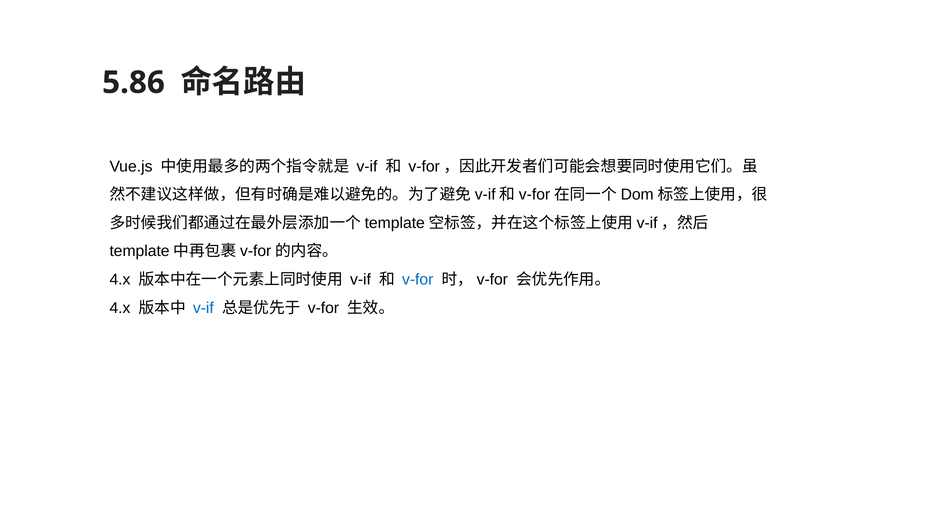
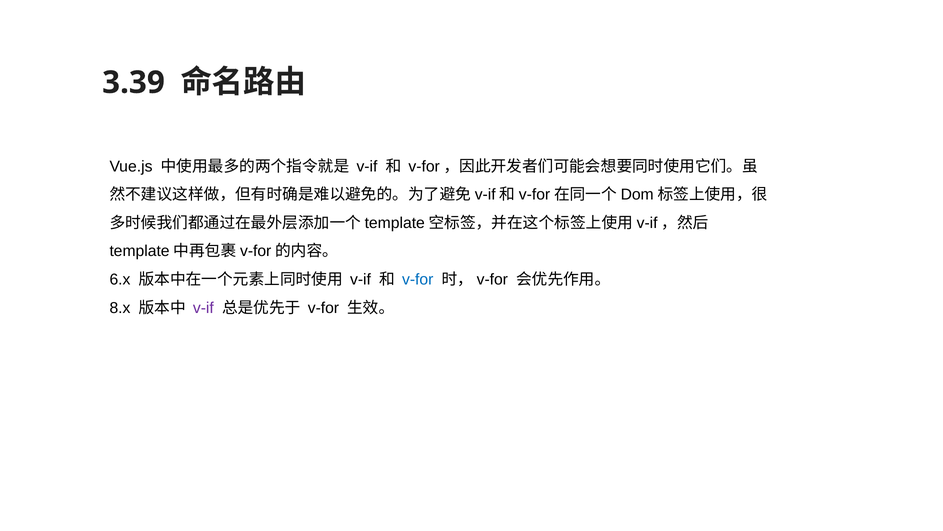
5.86: 5.86 -> 3.39 (133, 82)
4.x: 4.x -> 6.x (120, 279)
4.x: 4.x -> 8.x (120, 308)
v-if colour: blue -> purple (203, 308)
